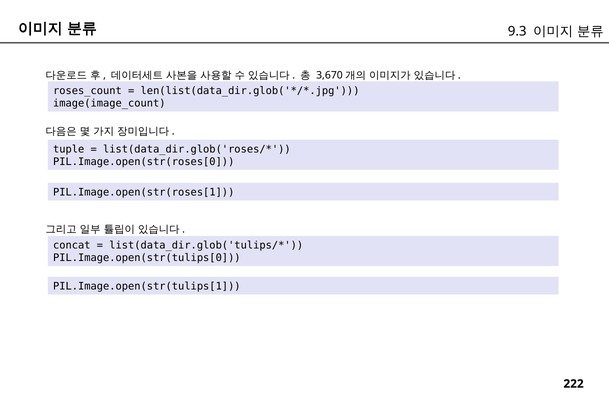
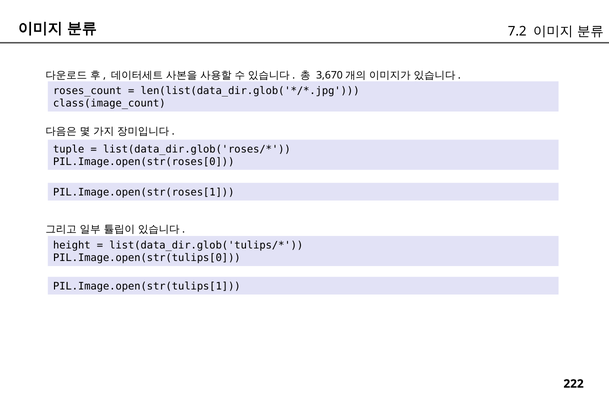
9.3: 9.3 -> 7.2 (517, 31)
image(image_count: image(image_count -> class(image_count (109, 103)
concat: concat -> height (72, 246)
